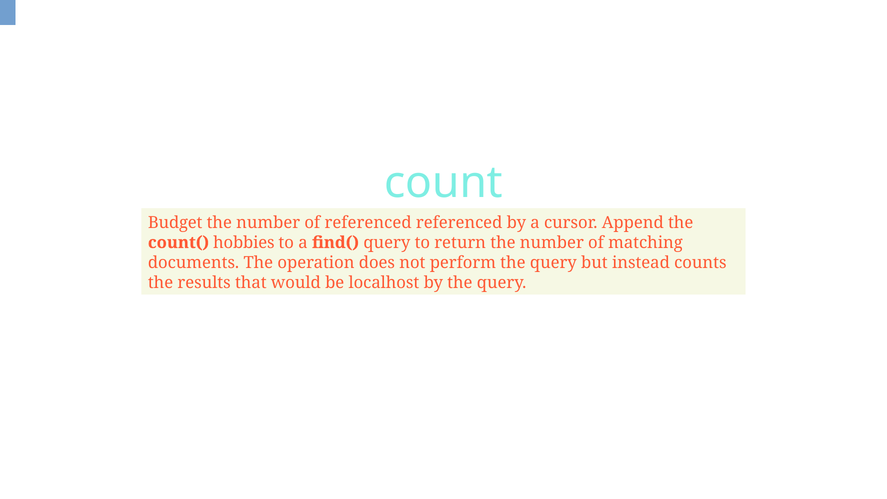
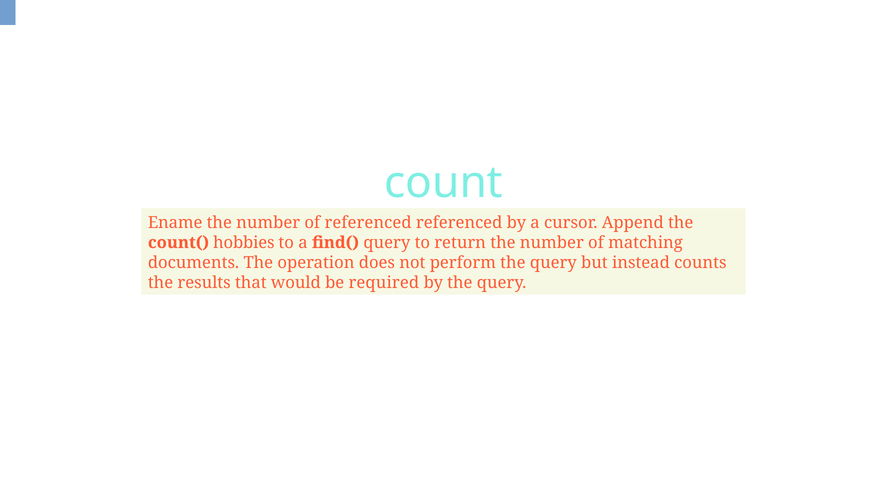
Budget: Budget -> Ename (175, 223)
localhost: localhost -> required (384, 282)
